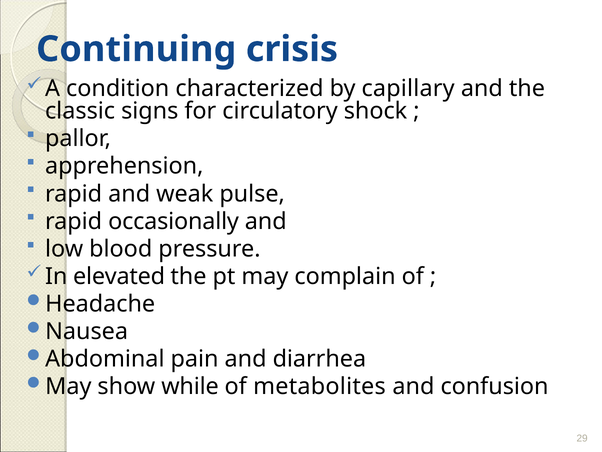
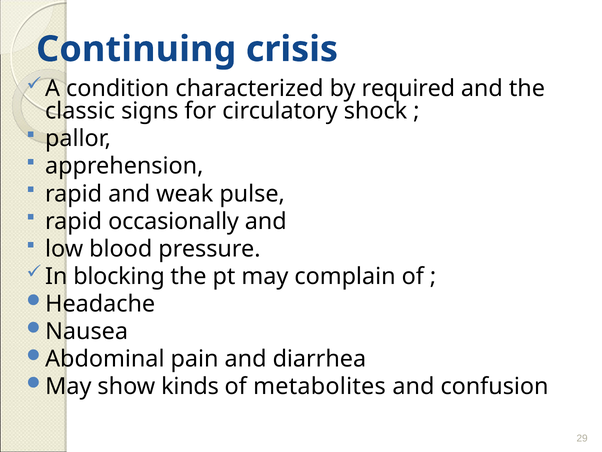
capillary: capillary -> required (408, 89)
elevated: elevated -> blocking (119, 276)
while: while -> kinds (190, 386)
